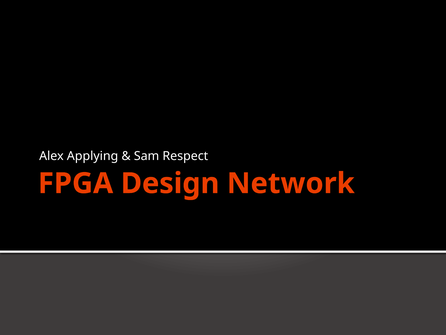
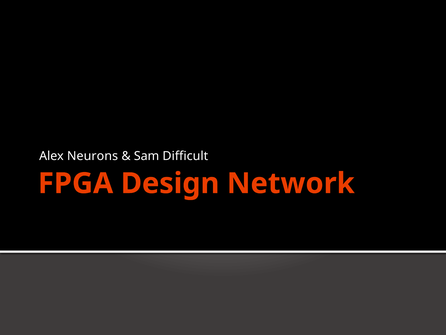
Applying: Applying -> Neurons (93, 156)
Respect: Respect -> Difficult (185, 156)
